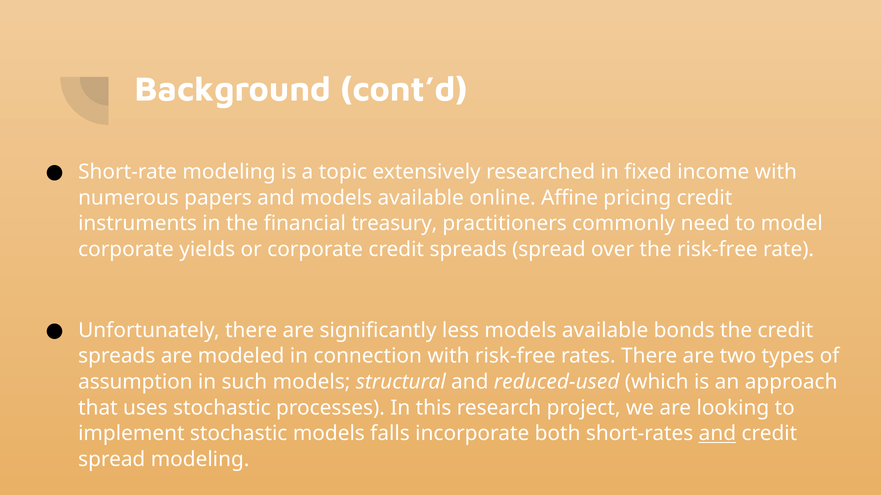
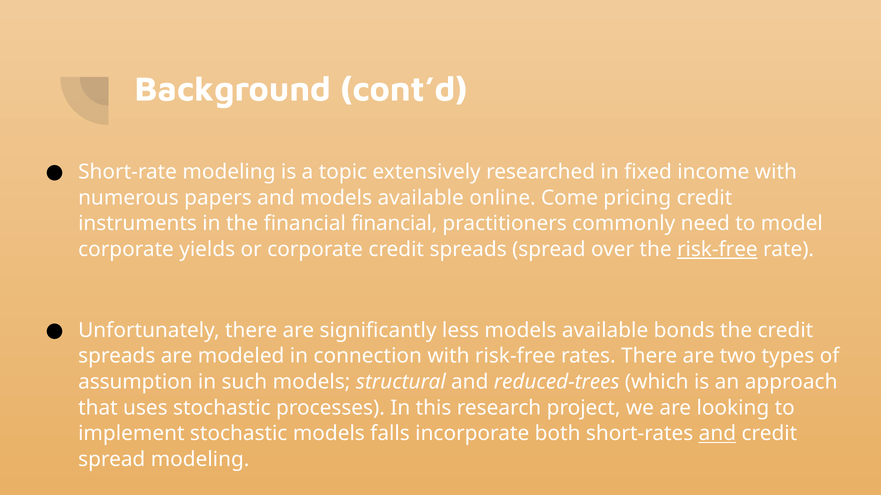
Affine: Affine -> Come (570, 198)
financial treasury: treasury -> financial (394, 224)
risk-free underline: none -> present (717, 250)
reduced-used: reduced-used -> reduced-trees (557, 382)
